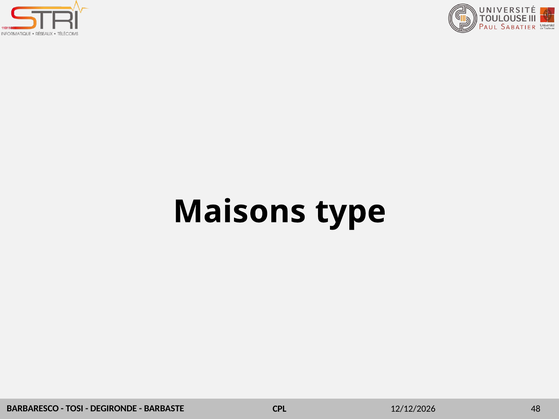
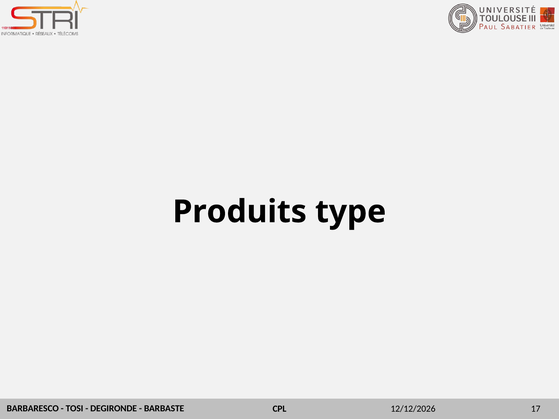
Maisons: Maisons -> Produits (240, 212)
48: 48 -> 17 (536, 409)
